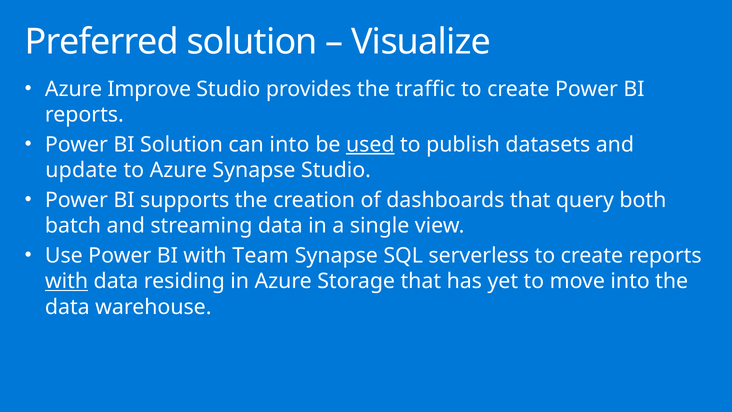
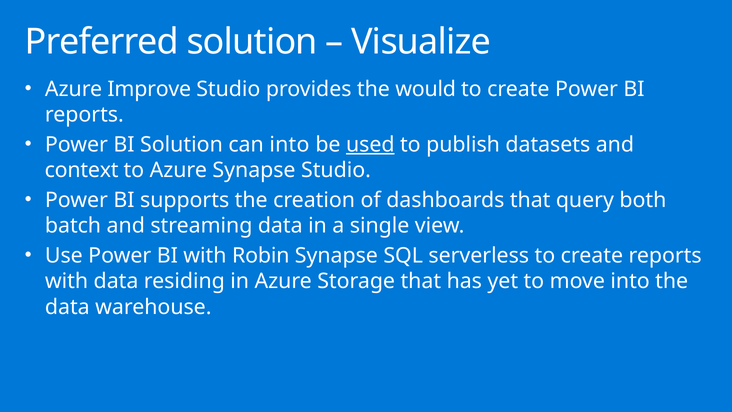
traffic: traffic -> would (426, 89)
update: update -> context (82, 170)
Team: Team -> Robin (261, 256)
with underline: present -> none (67, 281)
